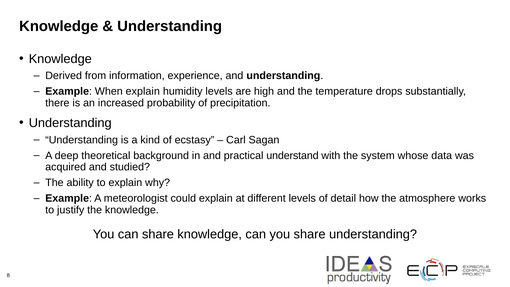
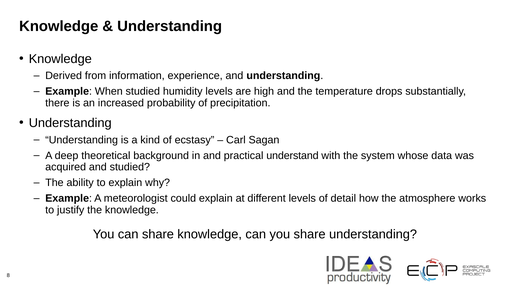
When explain: explain -> studied (143, 91)
